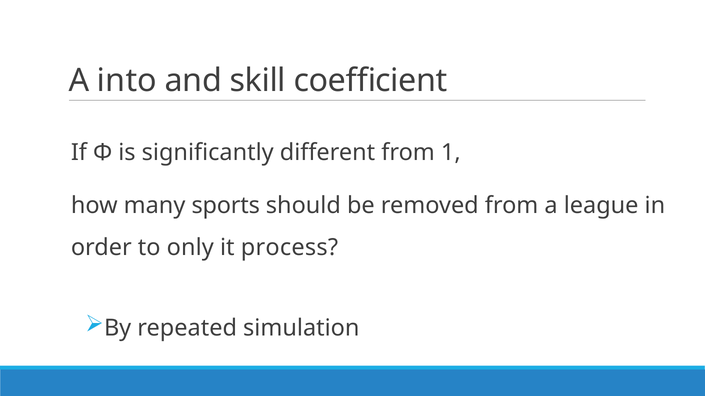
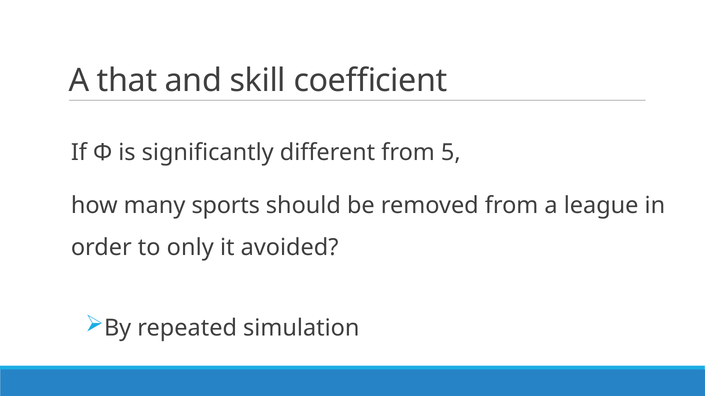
into: into -> that (127, 81)
1: 1 -> 5 (451, 153)
process: process -> avoided (290, 248)
